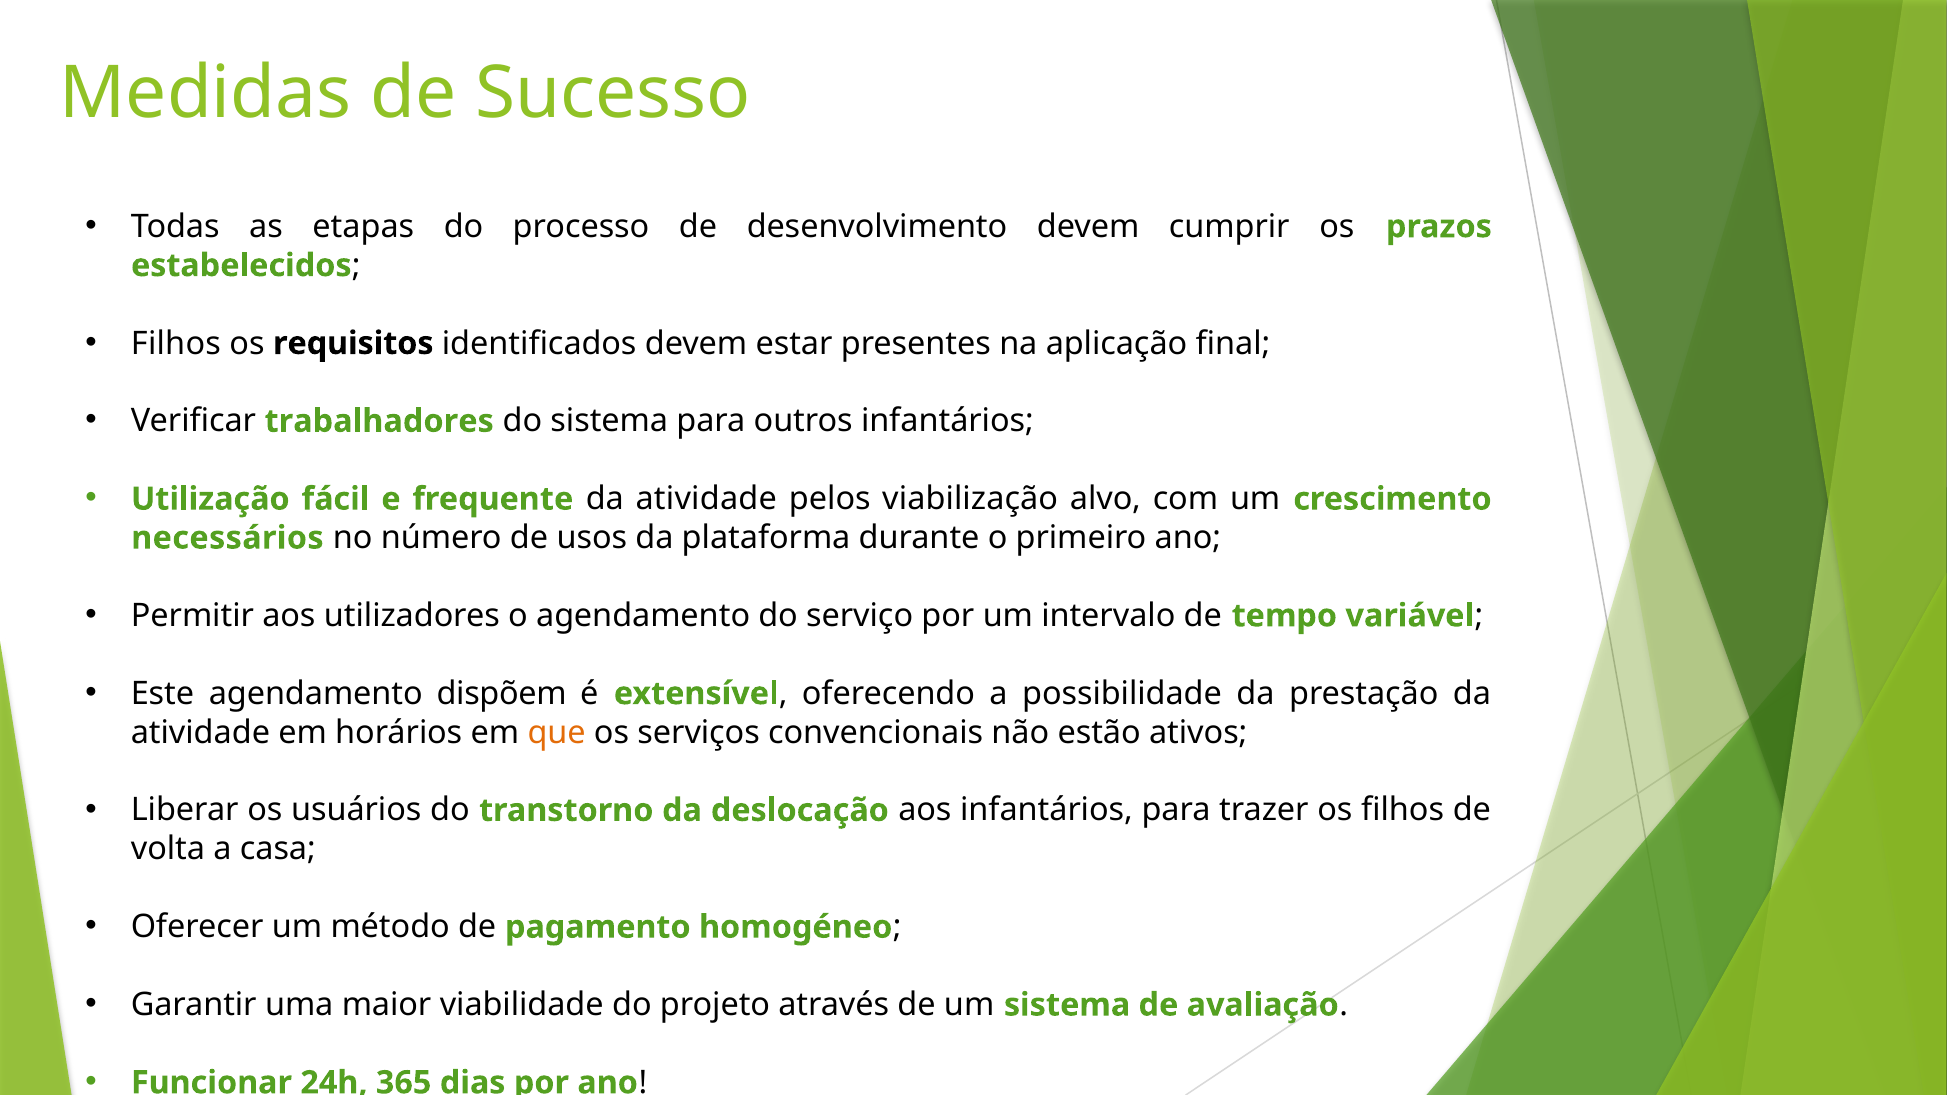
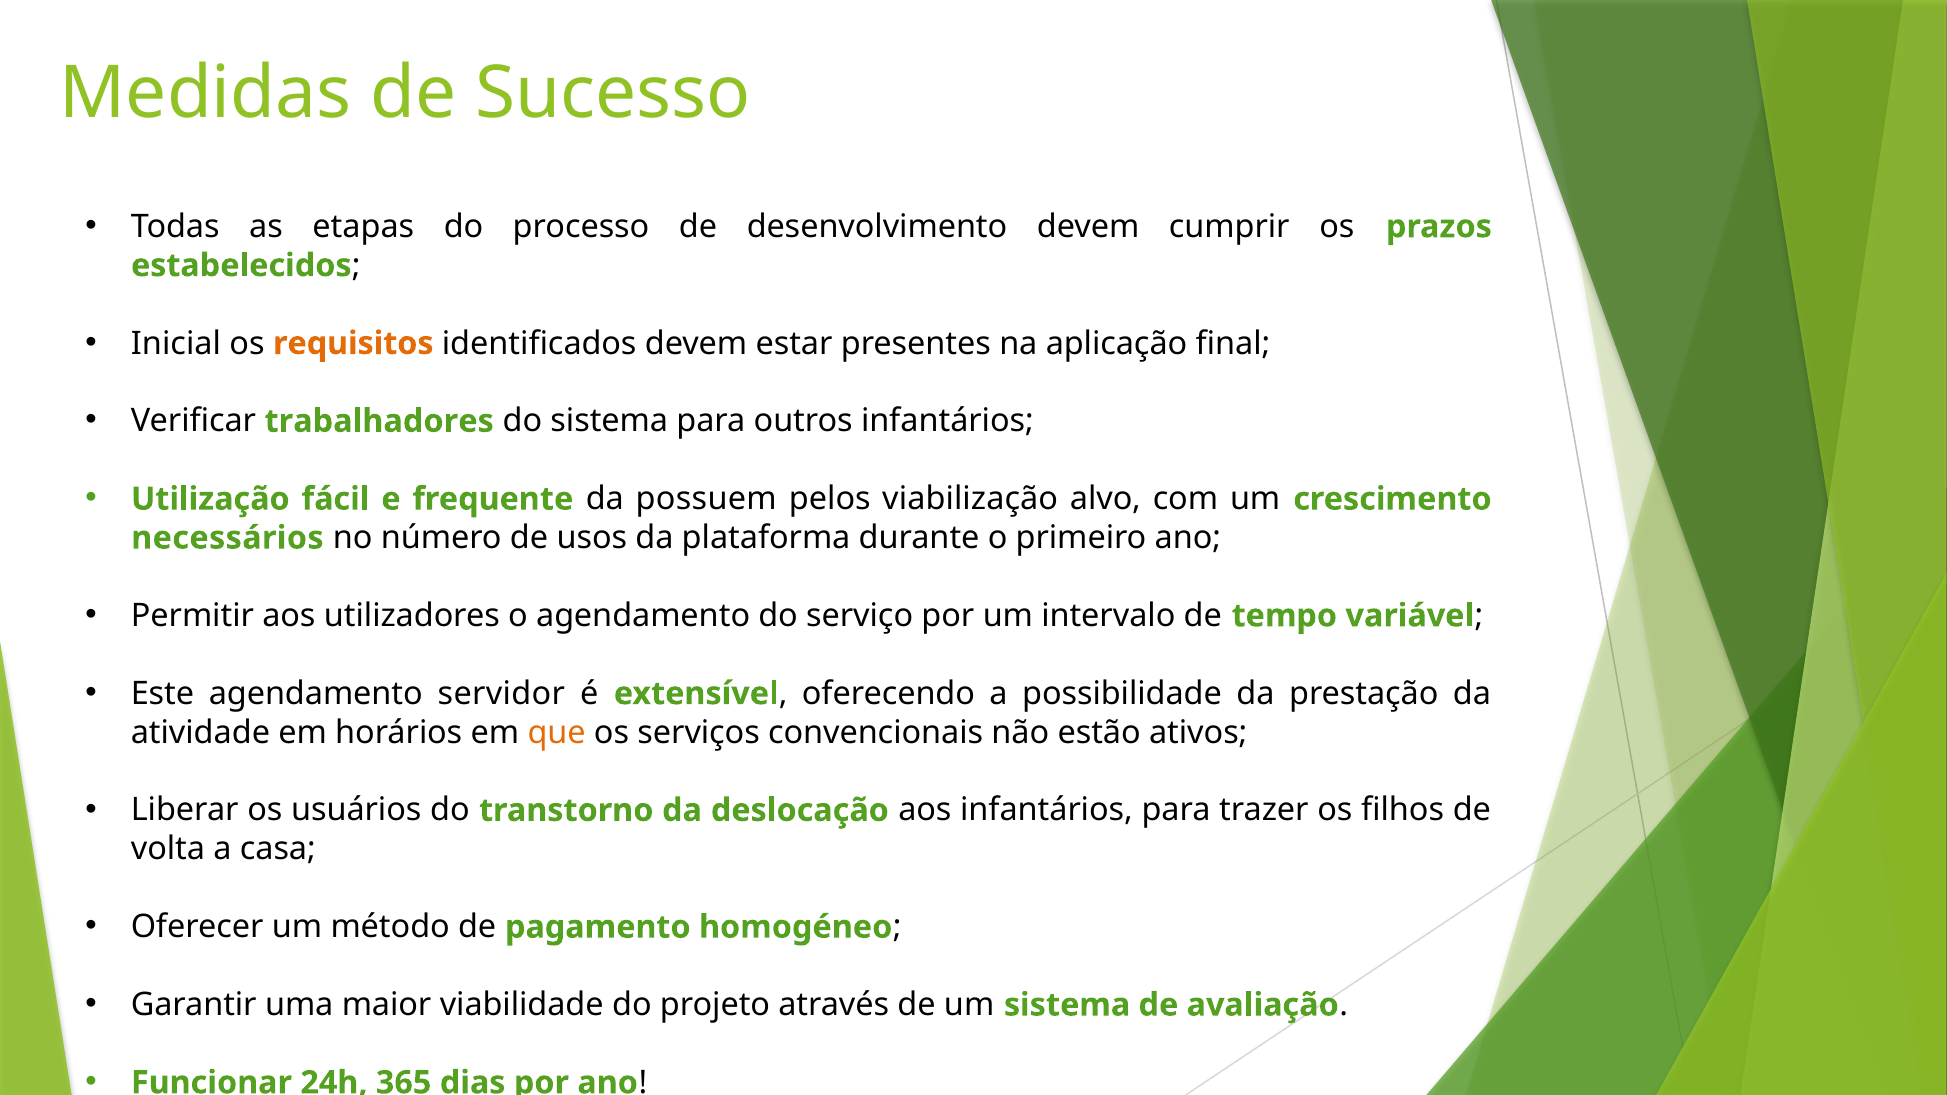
Filhos: Filhos -> Inicial (176, 343)
requisitos colour: black -> orange (353, 343)
frequente da atividade: atividade -> possuem (706, 499)
dispõem: dispõem -> servidor (501, 694)
